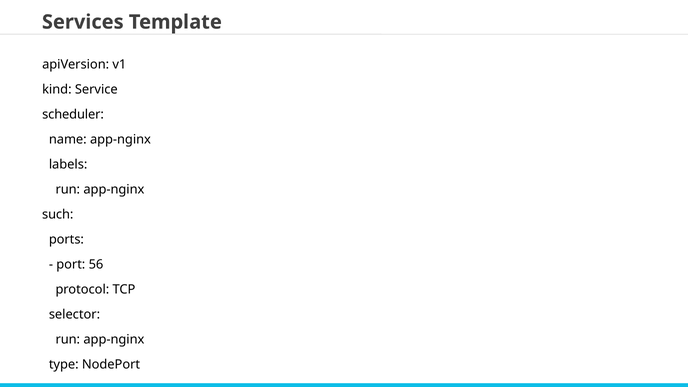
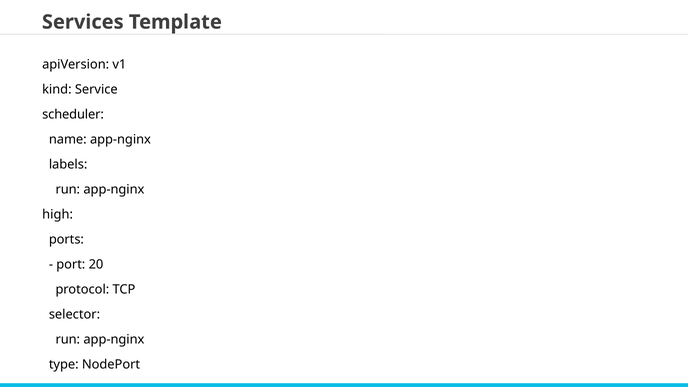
such: such -> high (58, 215)
56: 56 -> 20 (96, 265)
